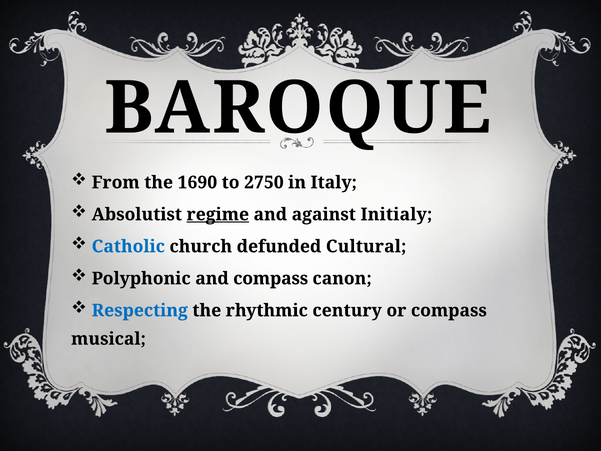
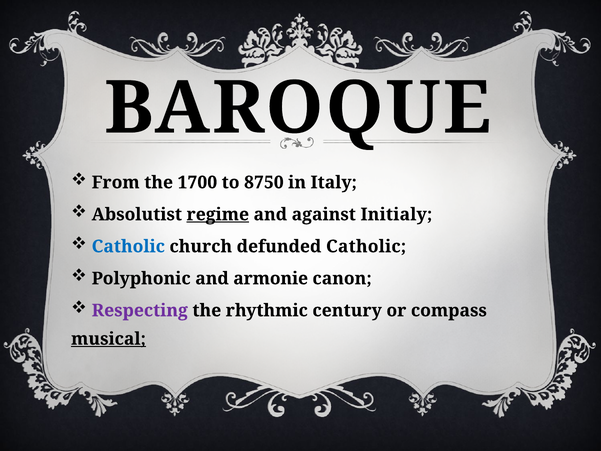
1690: 1690 -> 1700 (197, 182)
2750: 2750 -> 8750 (264, 182)
defunded Cultural: Cultural -> Catholic (366, 246)
and compass: compass -> armonie (271, 278)
Respecting colour: blue -> purple (140, 310)
musical underline: none -> present (109, 339)
